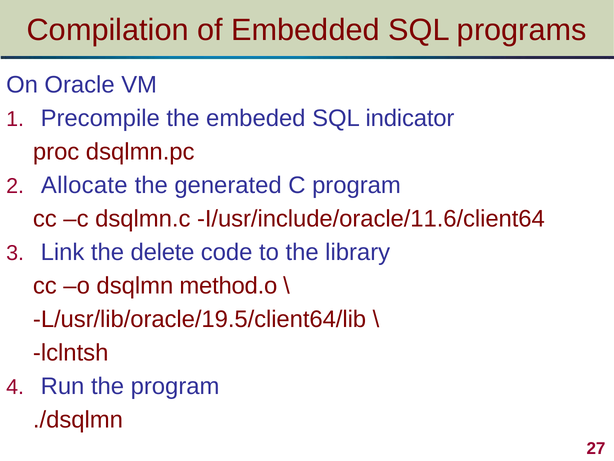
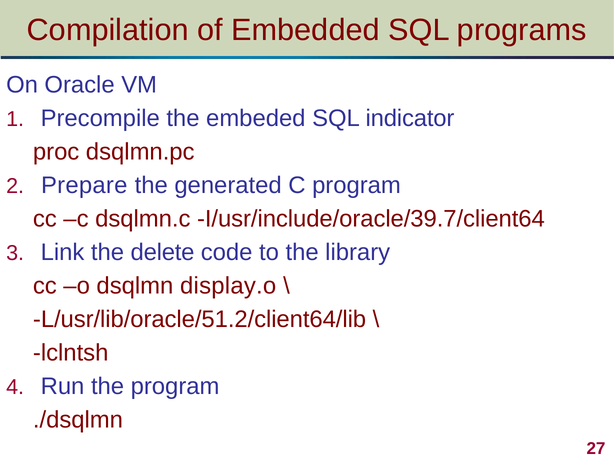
Allocate: Allocate -> Prepare (84, 185)
I/usr/include/oracle/11.6/client64: I/usr/include/oracle/11.6/client64 -> I/usr/include/oracle/39.7/client64 (371, 219)
method.o: method.o -> display.o (228, 286)
L/usr/lib/oracle/19.5/client64/lib: L/usr/lib/oracle/19.5/client64/lib -> L/usr/lib/oracle/51.2/client64/lib (200, 319)
